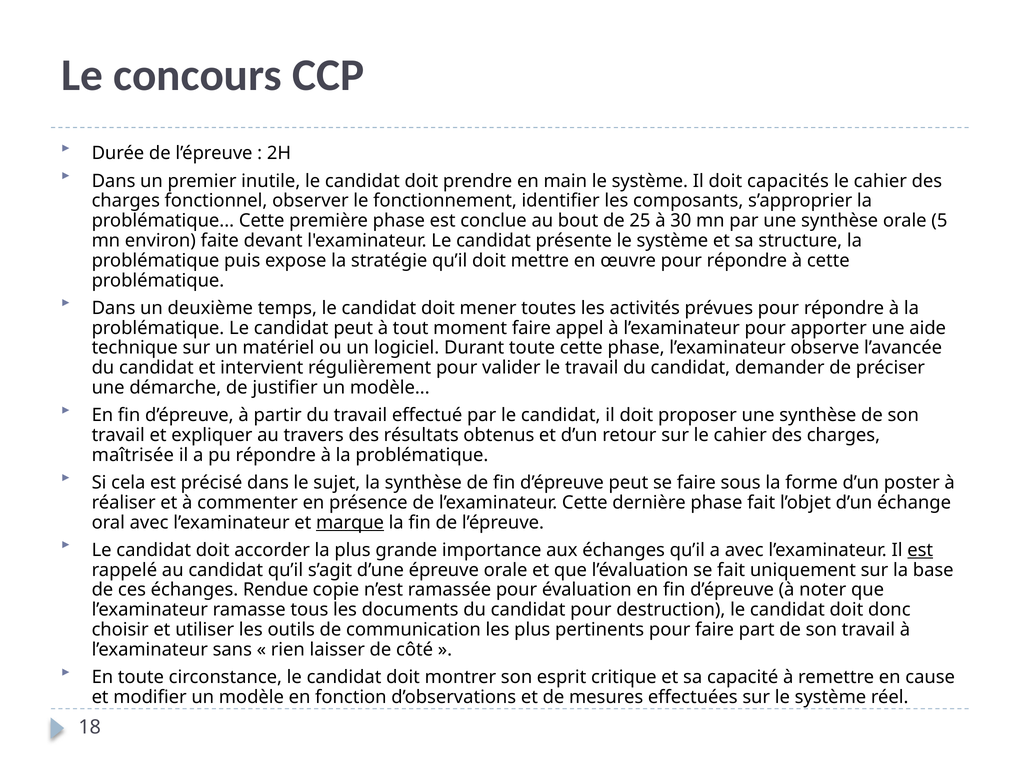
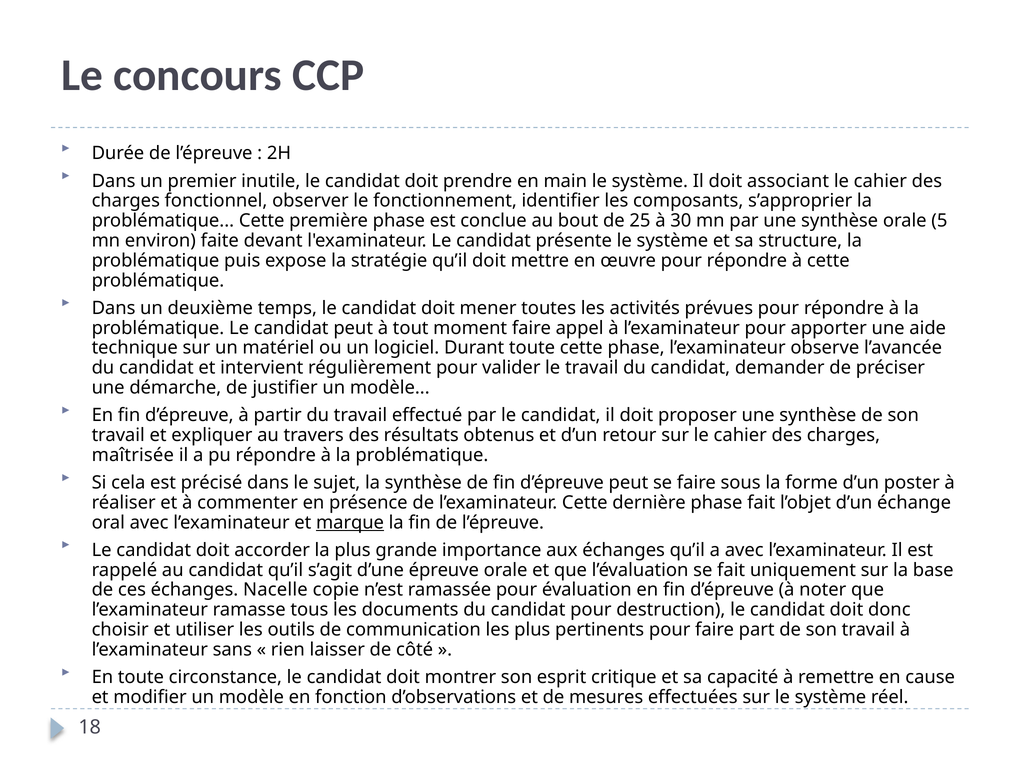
capacités: capacités -> associant (788, 181)
est underline: present -> none (920, 550)
Rendue: Rendue -> Nacelle (275, 590)
